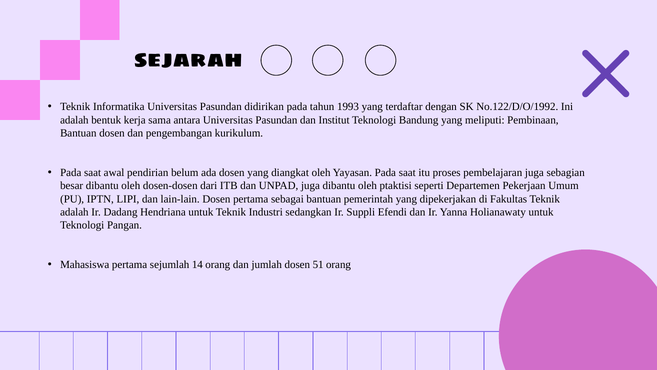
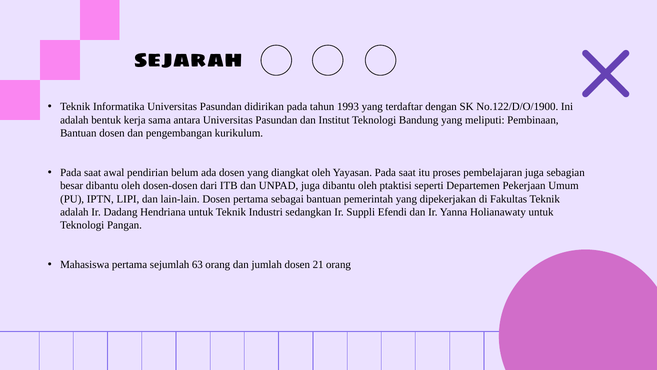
No.122/D/O/1992: No.122/D/O/1992 -> No.122/D/O/1900 (517, 107)
14: 14 -> 63 (197, 264)
51: 51 -> 21 (318, 264)
